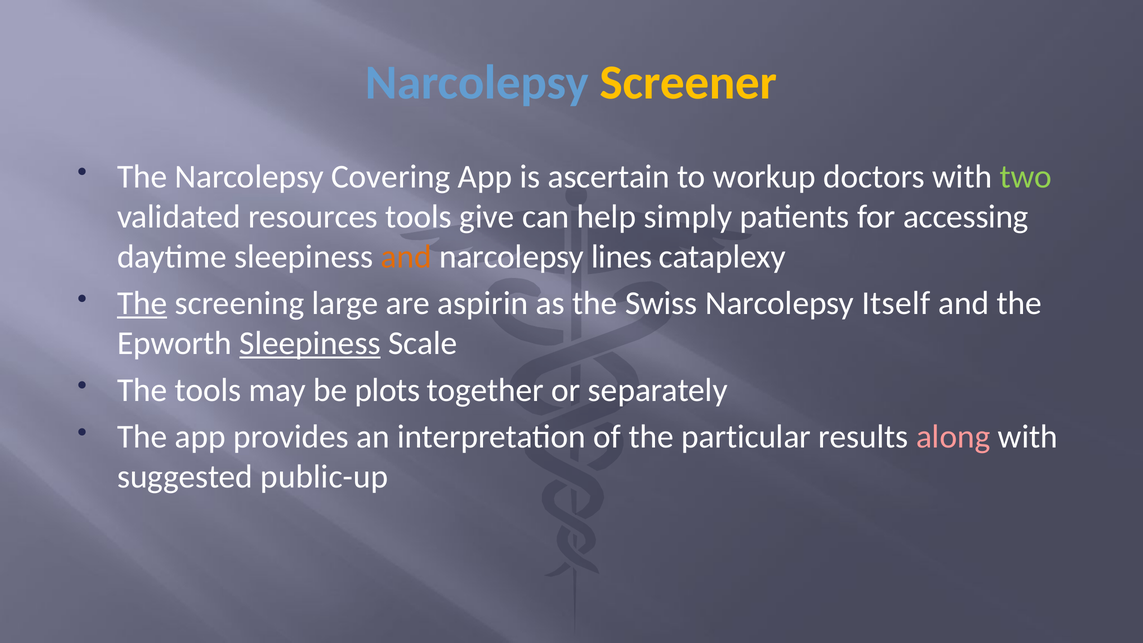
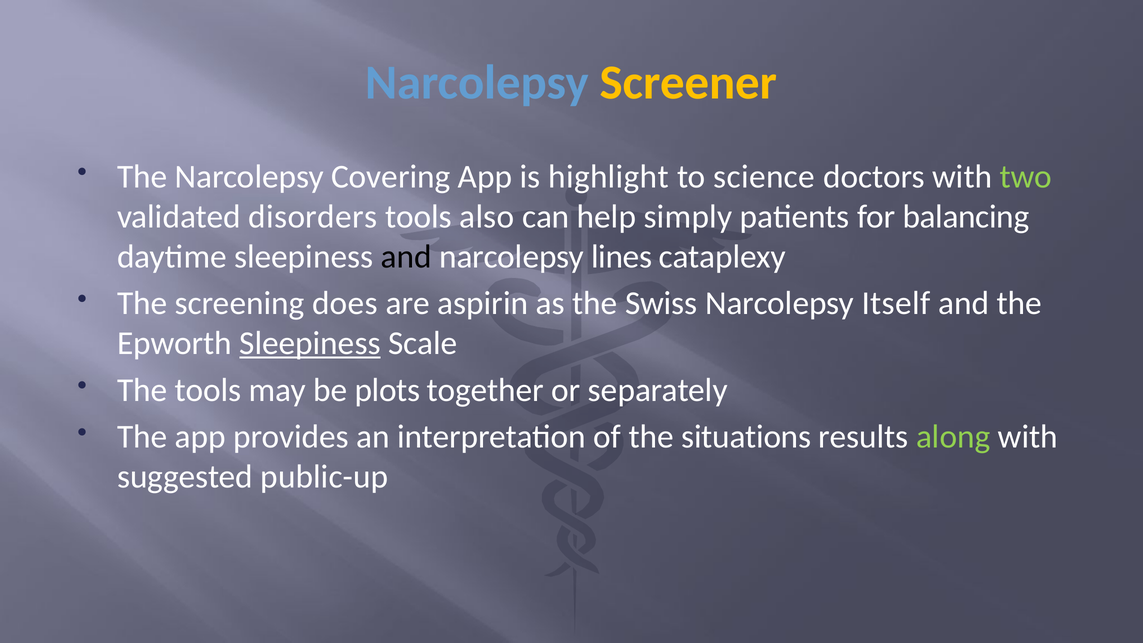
ascertain: ascertain -> highlight (609, 177)
workup: workup -> science (764, 177)
resources: resources -> disorders (313, 217)
give: give -> also (487, 217)
accessing: accessing -> balancing (966, 217)
and colour: orange -> black (406, 257)
The underline: present -> none (142, 303)
large: large -> does (345, 303)
particular: particular -> situations (746, 437)
along colour: pink -> light green (953, 437)
